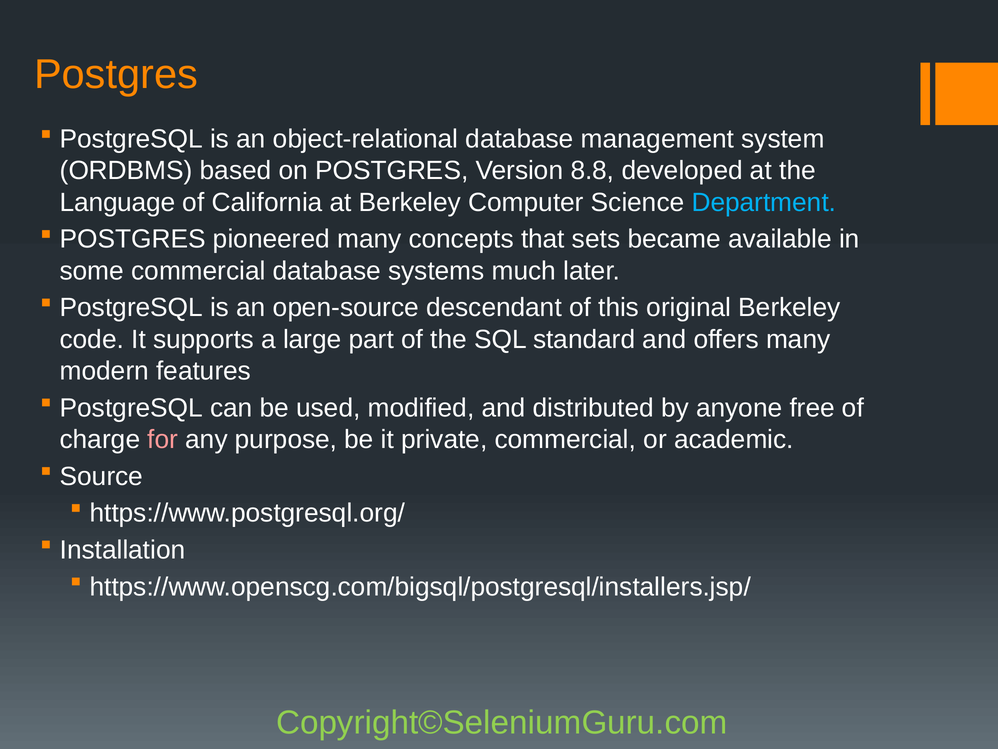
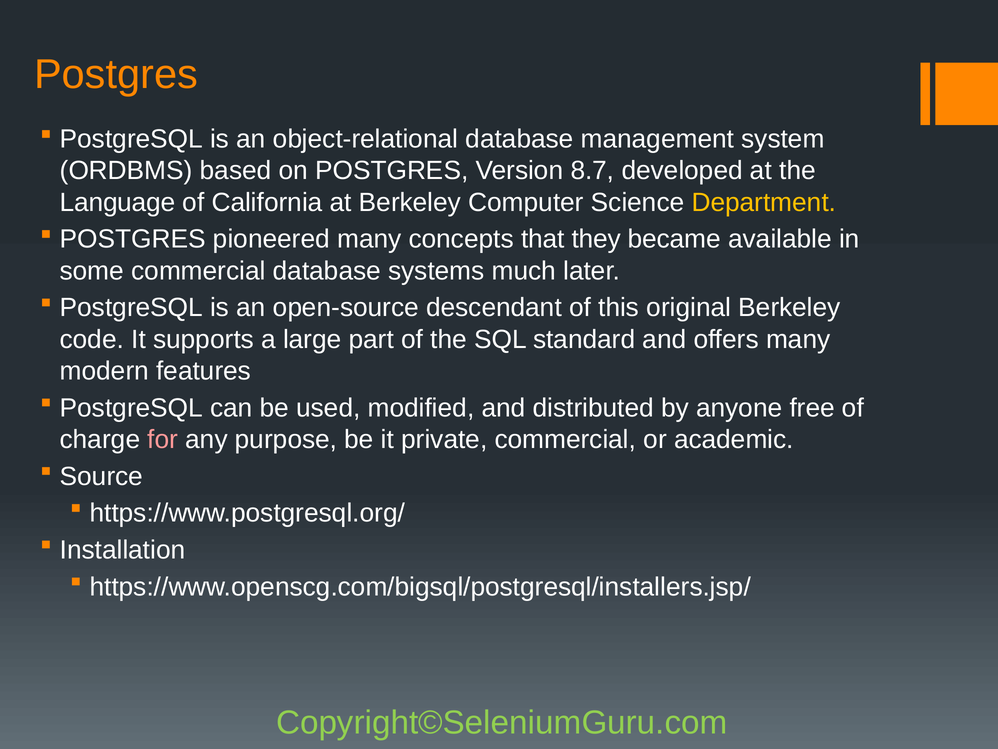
8.8: 8.8 -> 8.7 (592, 171)
Department colour: light blue -> yellow (764, 202)
sets: sets -> they (596, 239)
